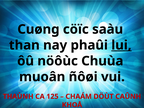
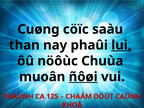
ñôøi underline: none -> present (83, 77)
